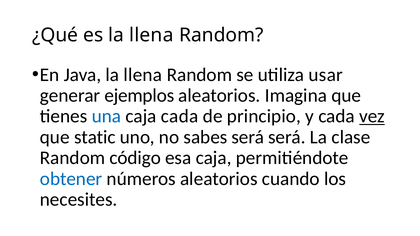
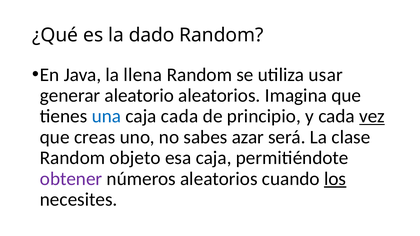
es la llena: llena -> dado (152, 35)
ejemplos: ejemplos -> aleatorio (139, 96)
static: static -> creas (95, 137)
sabes será: será -> azar (248, 137)
código: código -> objeto (135, 158)
obtener colour: blue -> purple (71, 179)
los underline: none -> present (335, 179)
